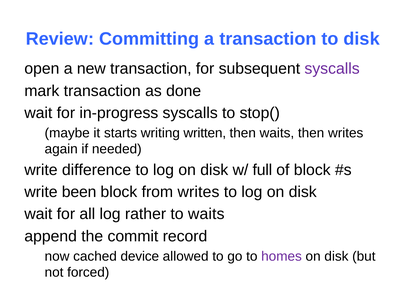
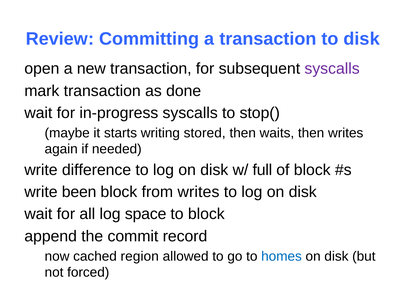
written: written -> stored (205, 133)
rather: rather -> space (146, 214)
to waits: waits -> block (206, 214)
device: device -> region (140, 257)
homes colour: purple -> blue (282, 257)
